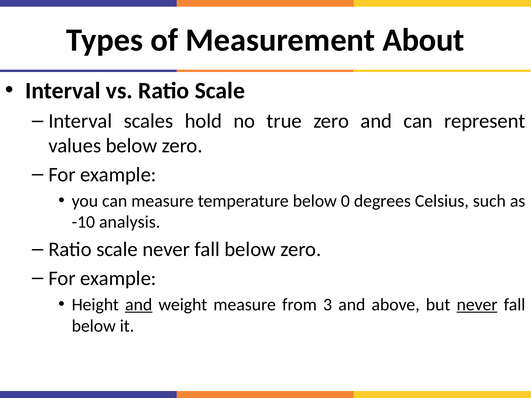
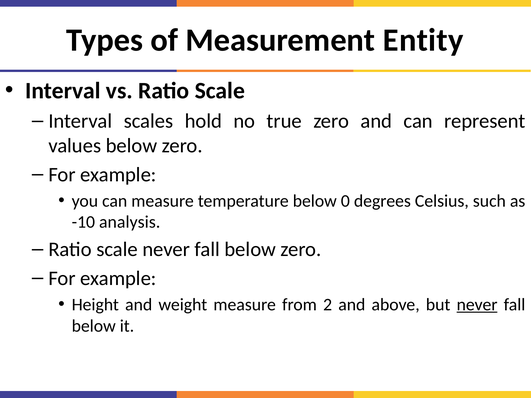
About: About -> Entity (423, 40)
and underline: present -> none (139, 305)
3: 3 -> 2 (328, 305)
